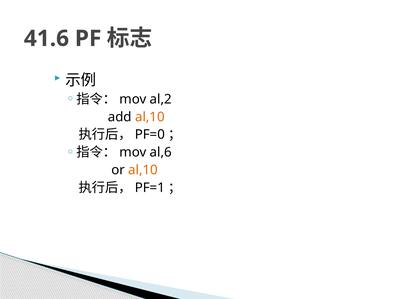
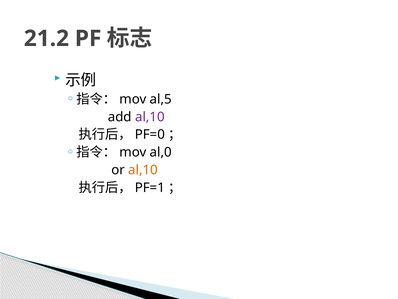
41.6: 41.6 -> 21.2 (46, 38)
al,2: al,2 -> al,5 (161, 99)
al,10 colour: orange -> purple (150, 117)
al,6: al,6 -> al,0 (161, 152)
